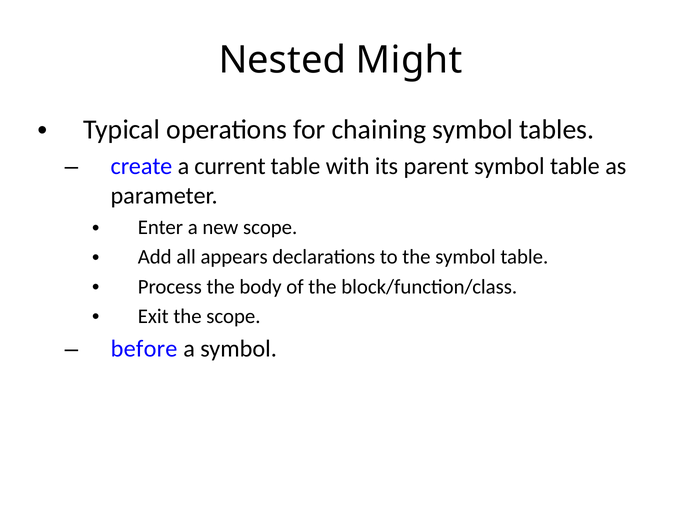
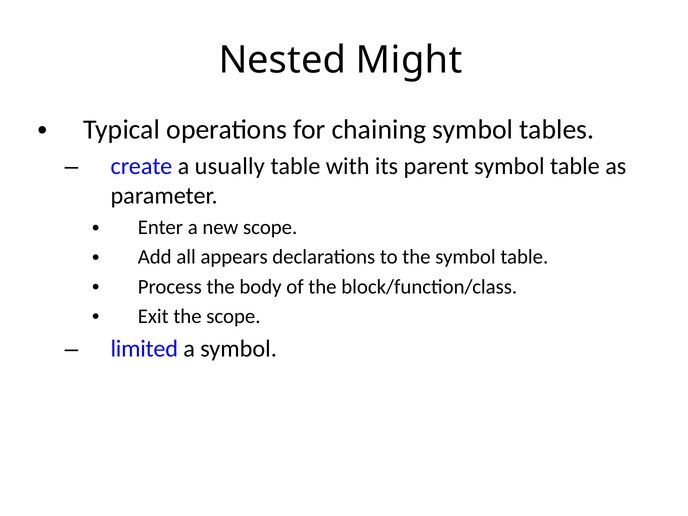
current: current -> usually (230, 166)
before: before -> limited (144, 348)
